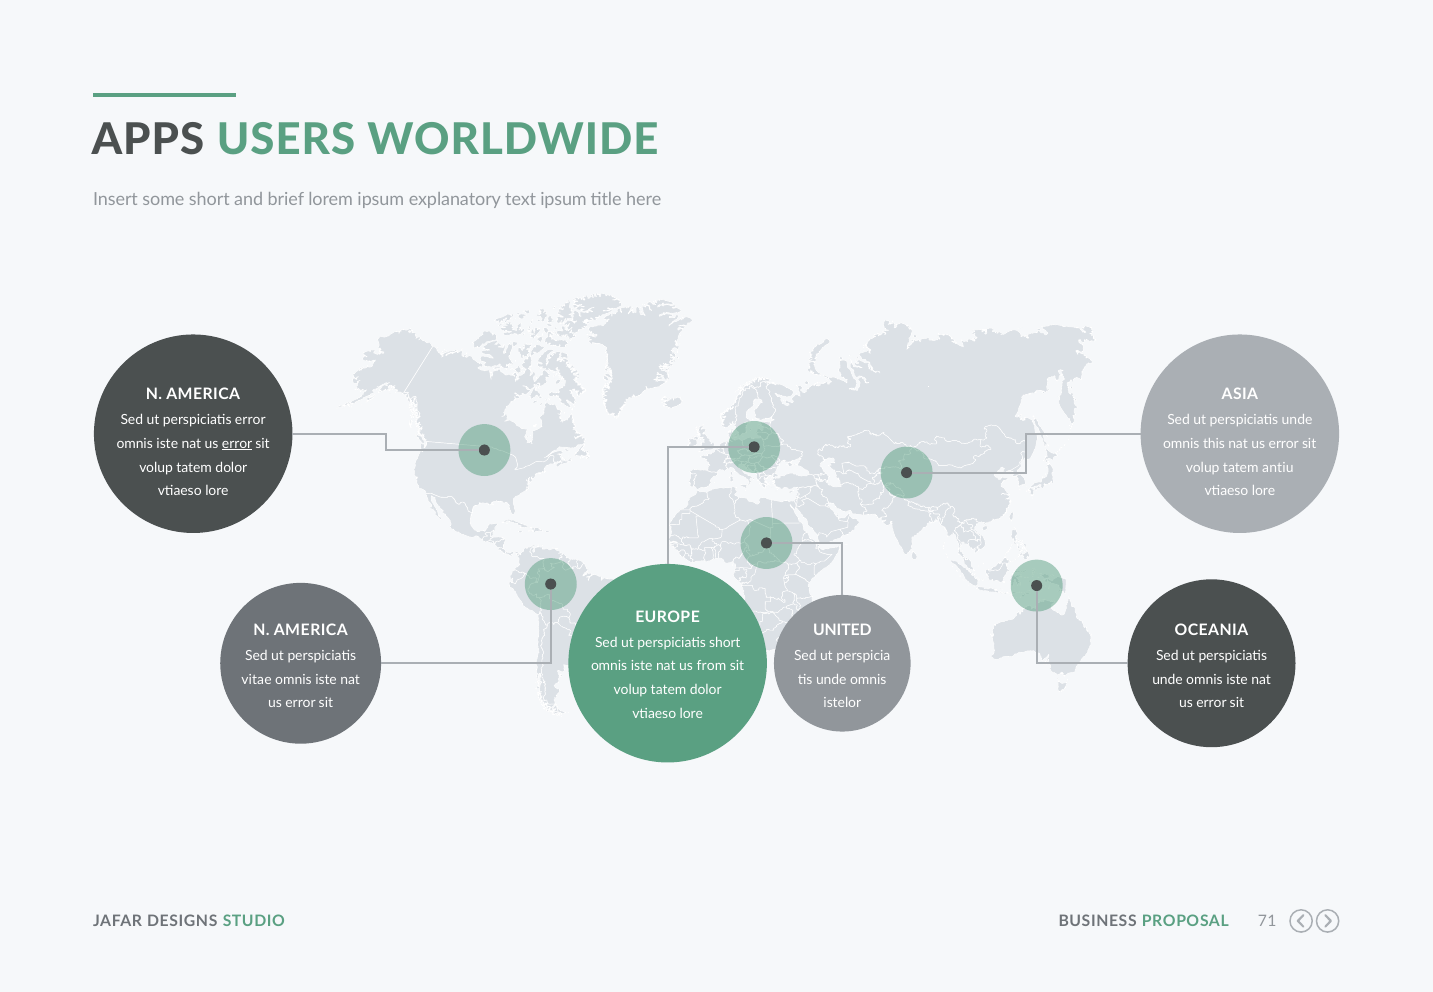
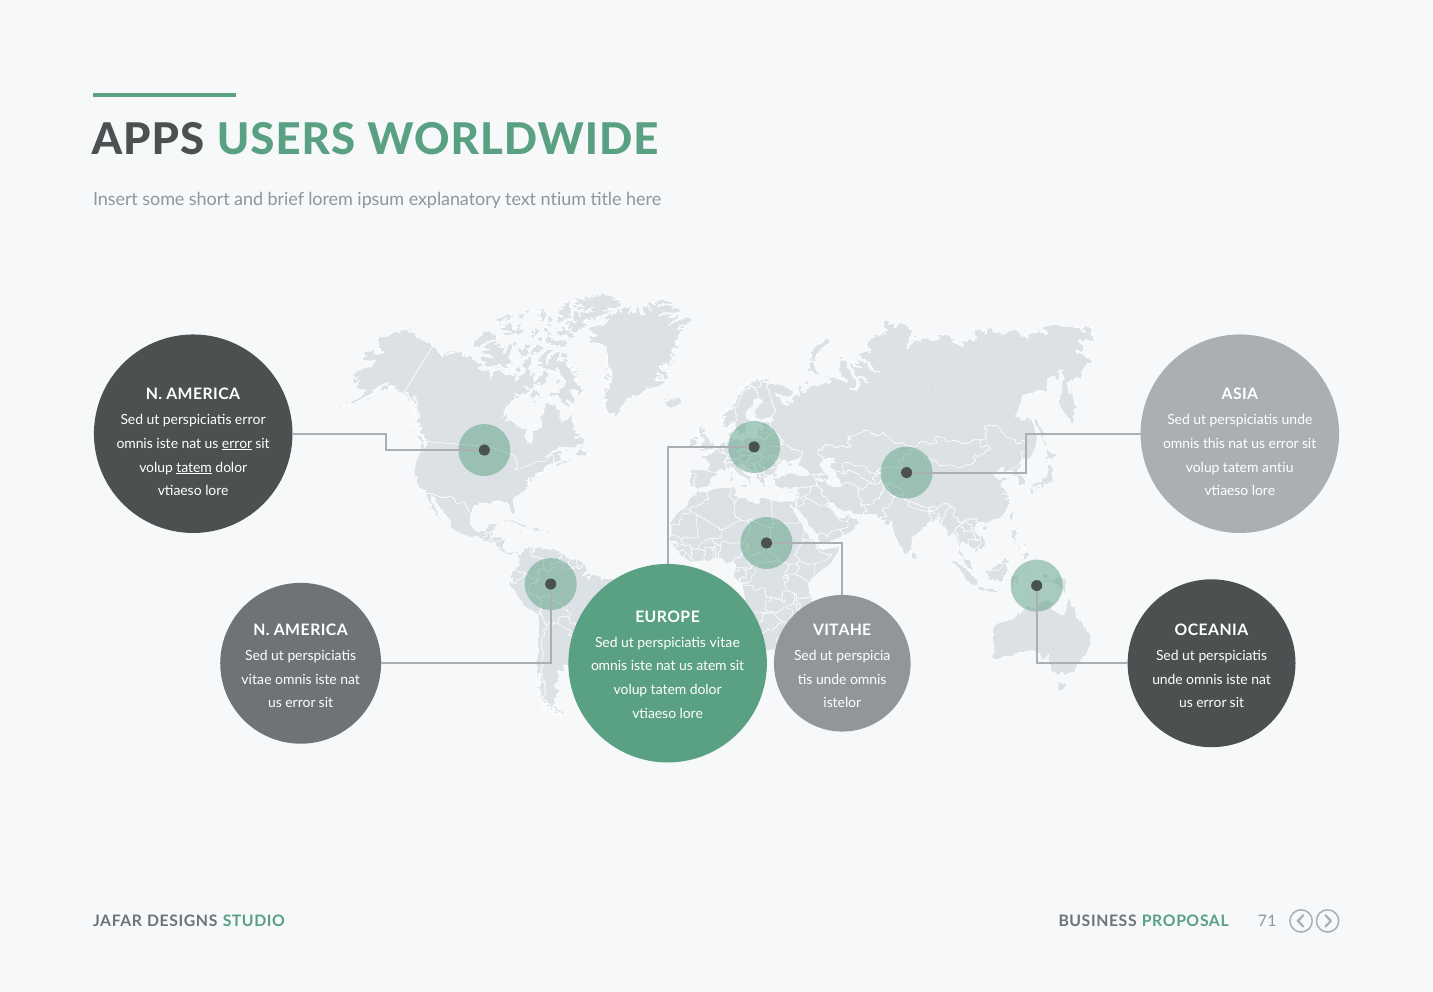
text ipsum: ipsum -> ntium (563, 199)
tatem underline: none -> present (194, 467)
UNITED: UNITED -> VITAHE (842, 630)
short: short -> vitae (725, 642)
from: from -> atem (712, 666)
